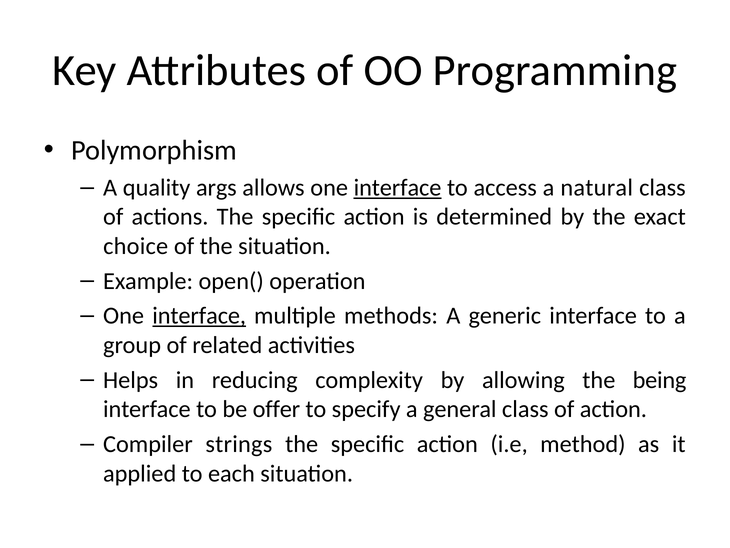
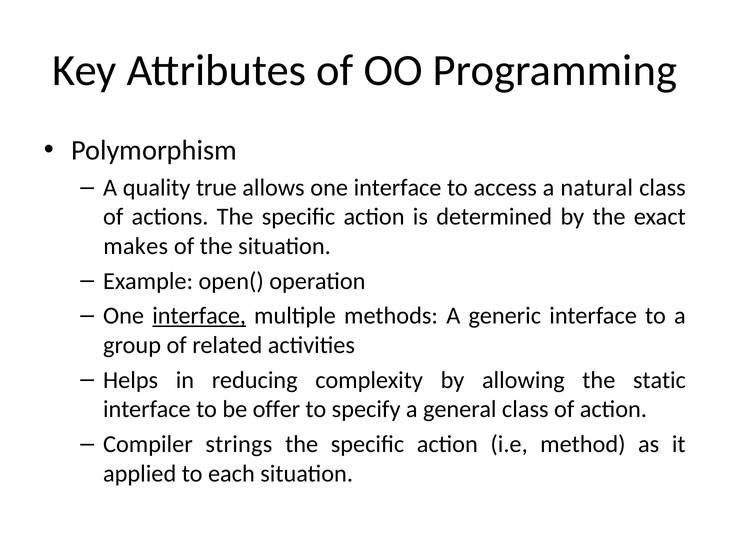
args: args -> true (216, 187)
interface underline: present -> none (398, 187)
choice: choice -> makes (136, 246)
being: being -> static (659, 380)
